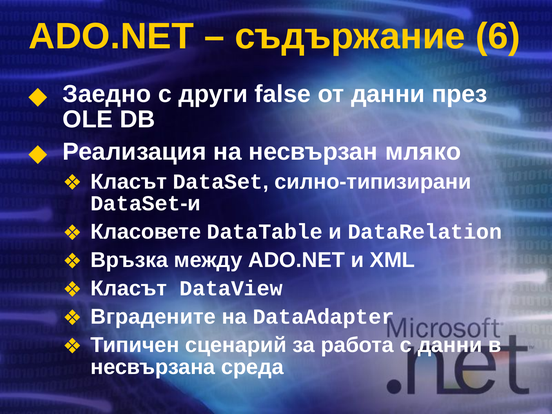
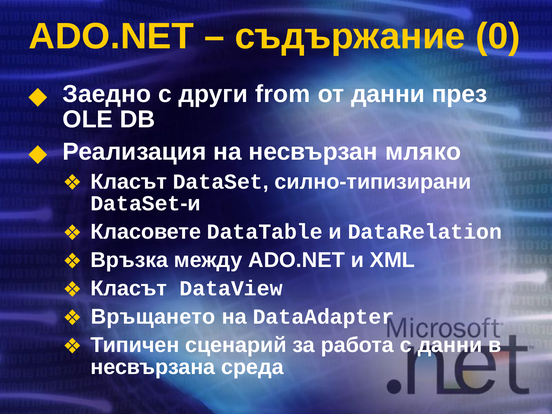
6: 6 -> 0 (498, 36)
false: false -> from (283, 94)
Вградените: Вградените -> Връщането (153, 317)
